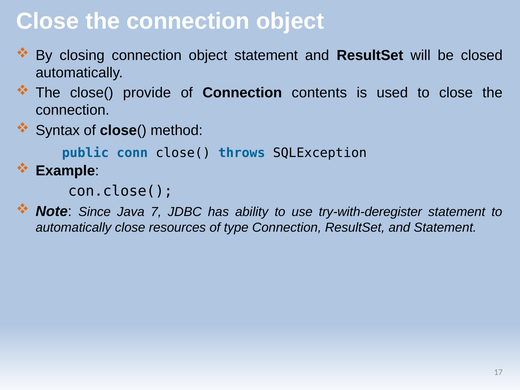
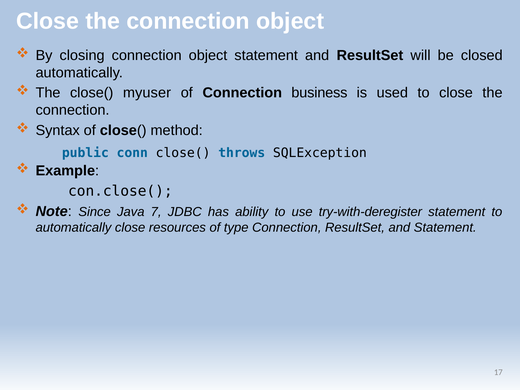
provide: provide -> myuser (147, 93)
contents: contents -> business (319, 93)
